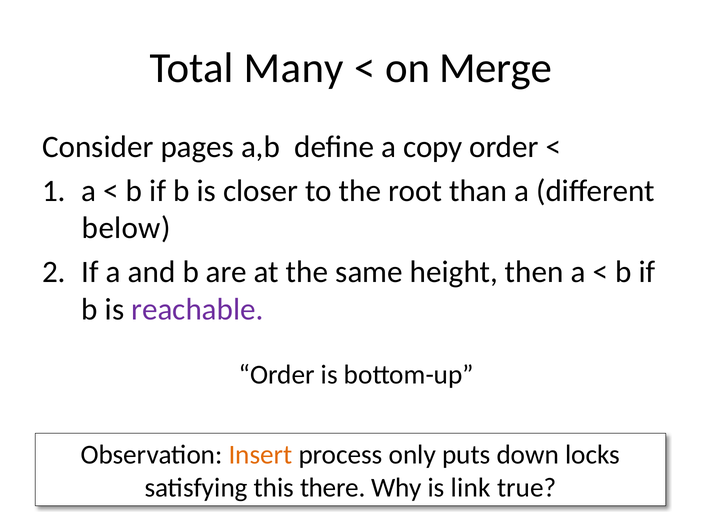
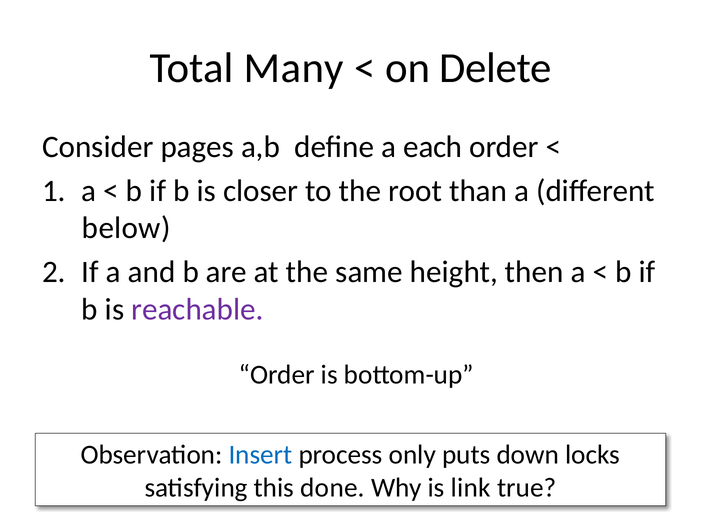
Merge: Merge -> Delete (496, 68)
copy: copy -> each (433, 147)
Insert colour: orange -> blue (261, 455)
there: there -> done (333, 487)
